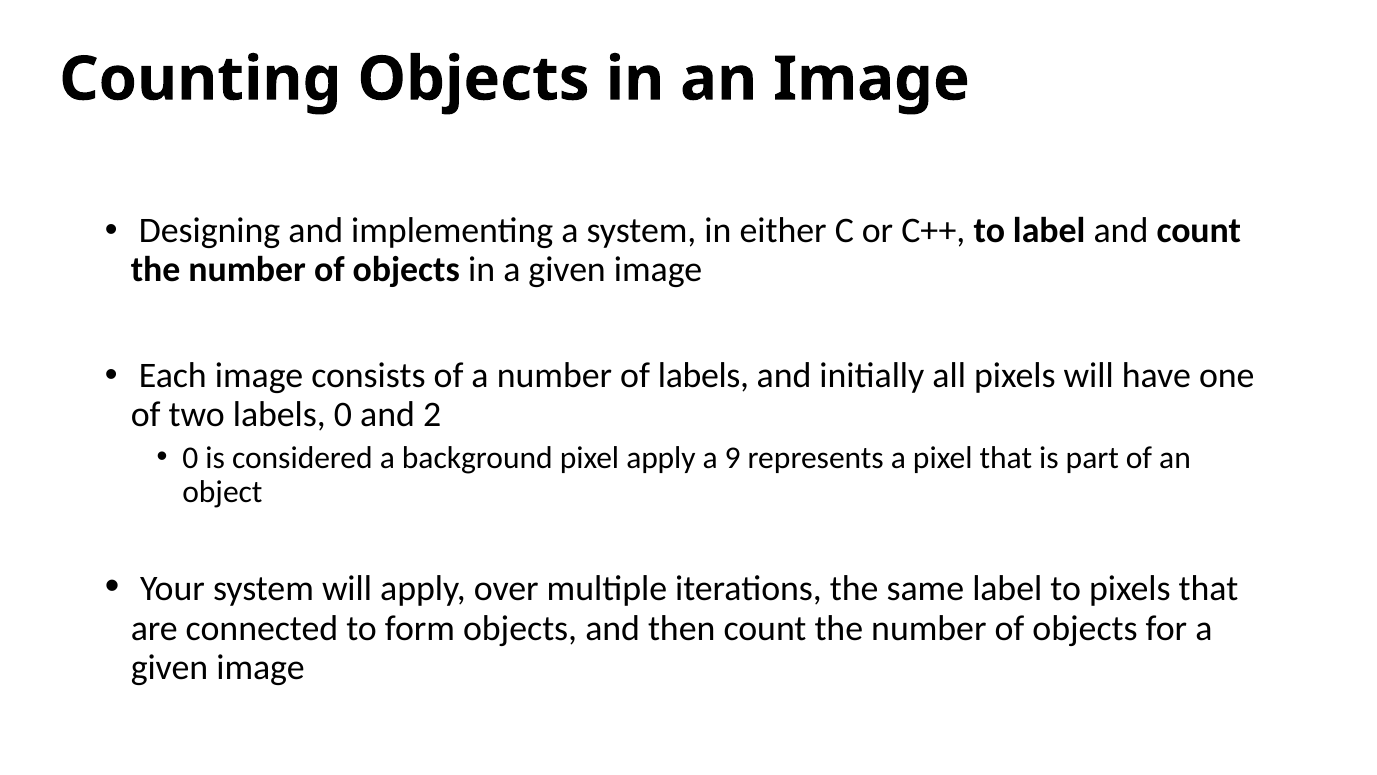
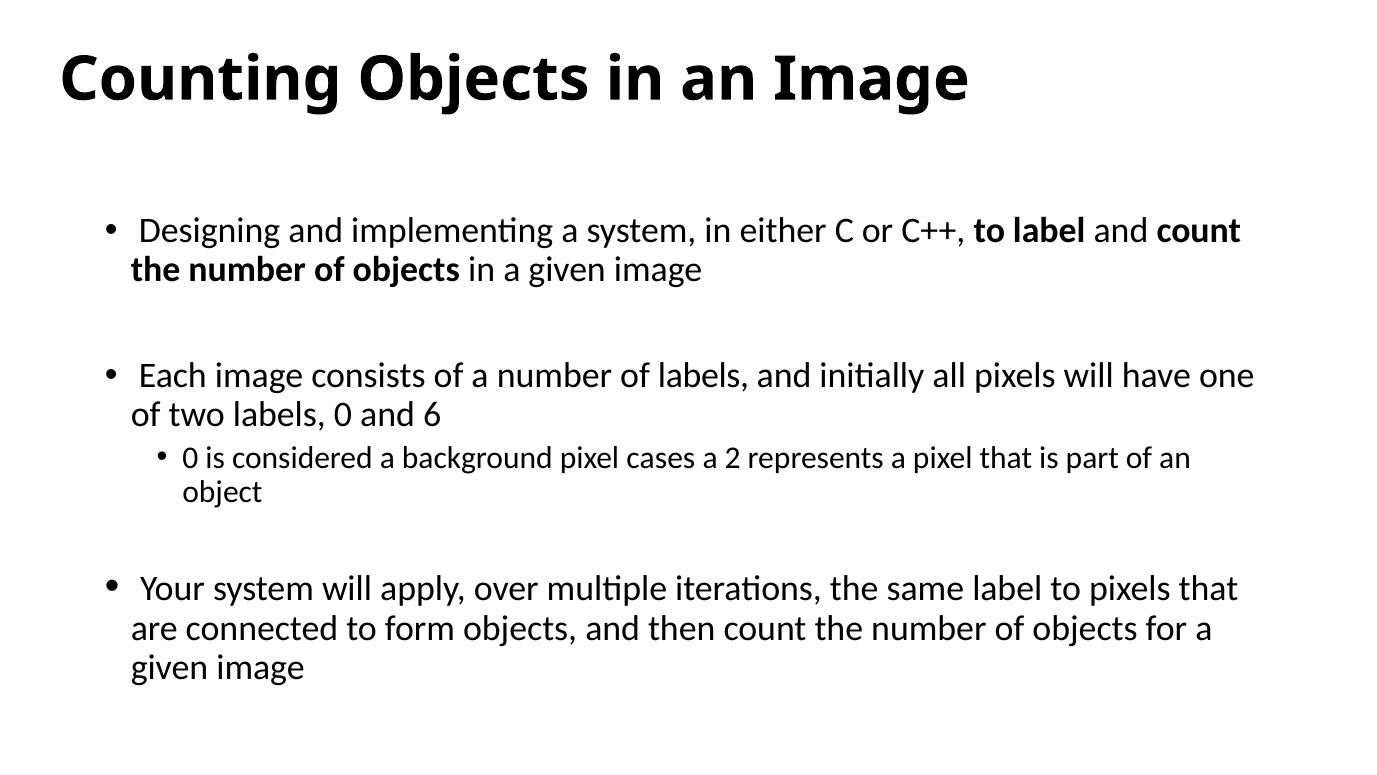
2: 2 -> 6 (432, 414)
pixel apply: apply -> cases (661, 458)
9: 9 -> 2 (733, 458)
